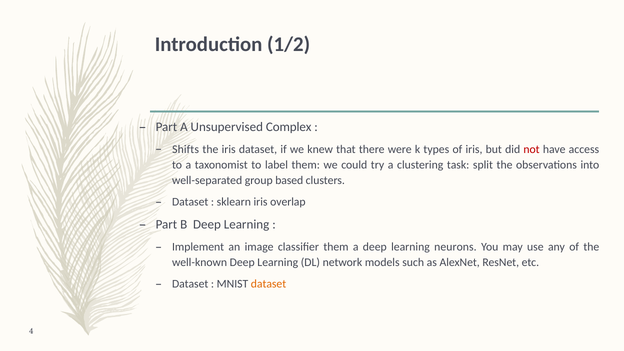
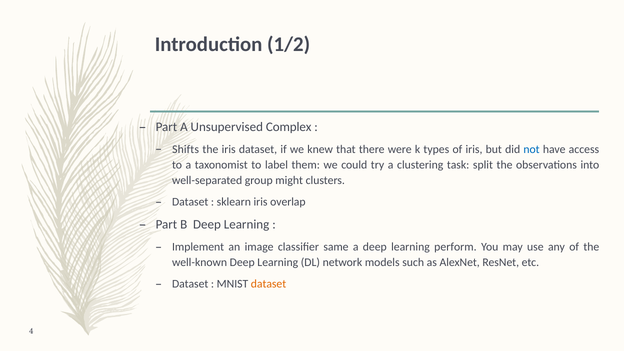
not colour: red -> blue (532, 149)
based: based -> might (289, 180)
classifier them: them -> same (336, 247)
neurons: neurons -> perform (455, 247)
